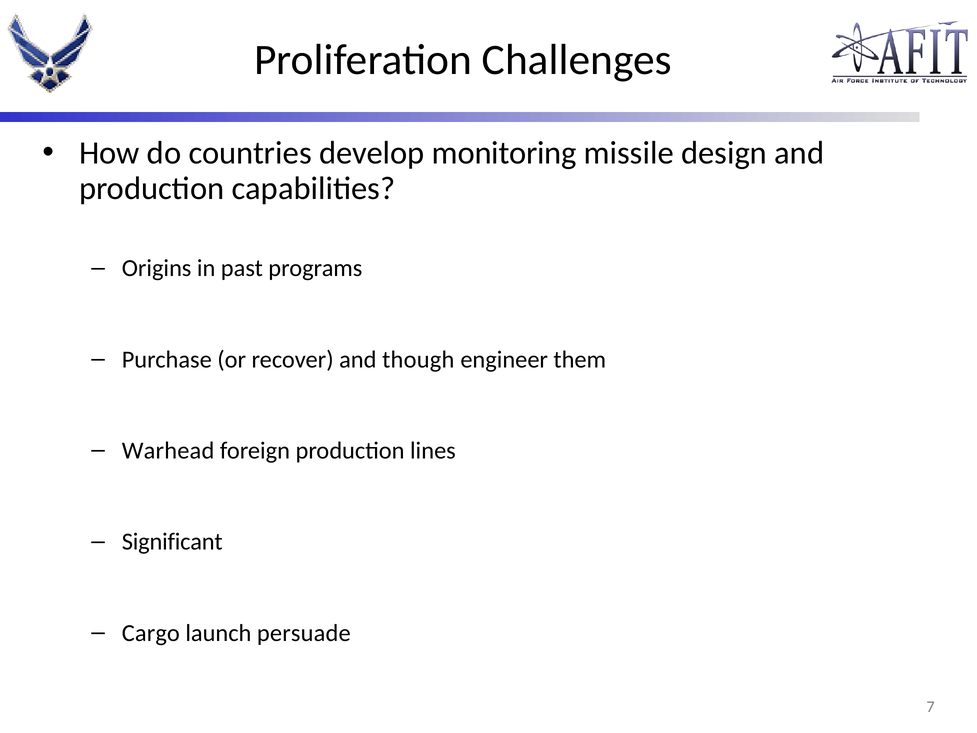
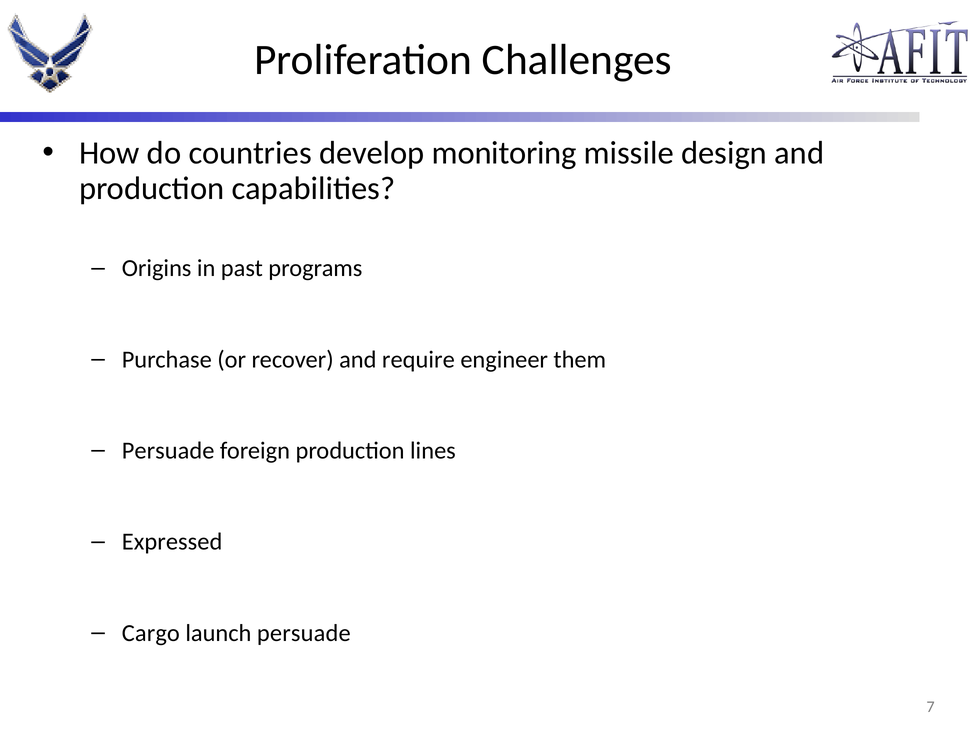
though: though -> require (418, 359)
Warhead: Warhead -> Persuade (168, 451)
Significant: Significant -> Expressed (172, 542)
